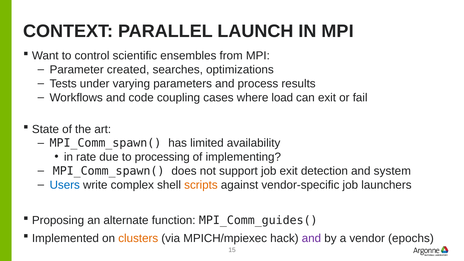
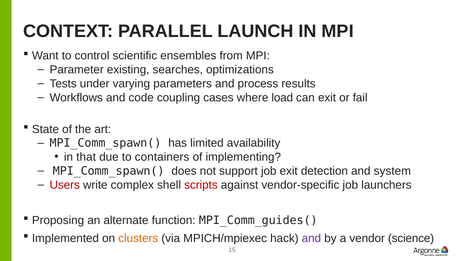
created: created -> existing (128, 70)
rate: rate -> that (86, 157)
processing: processing -> containers (162, 157)
Users colour: blue -> red (65, 185)
scripts colour: orange -> red (201, 185)
epochs: epochs -> science (411, 238)
